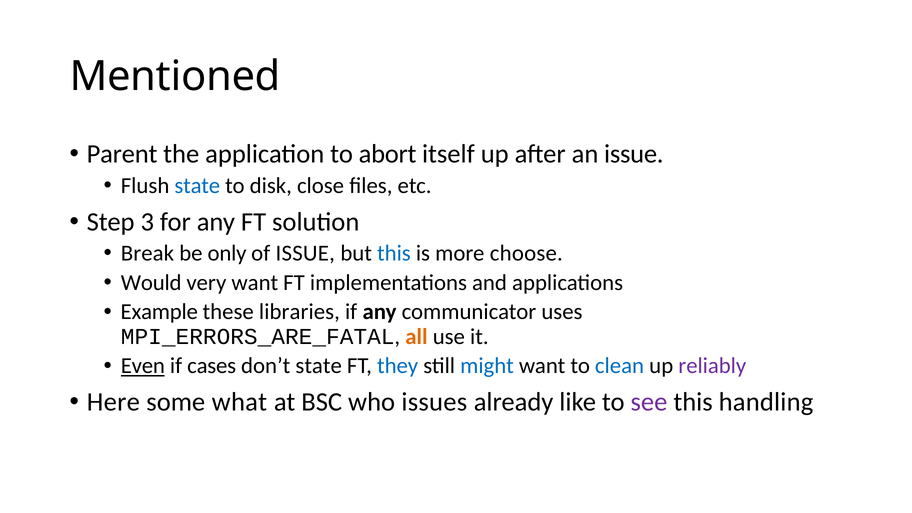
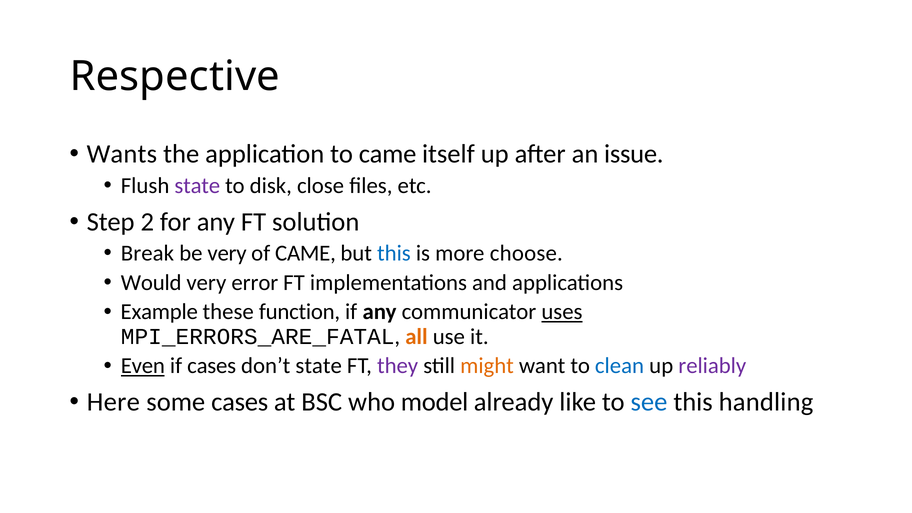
Mentioned: Mentioned -> Respective (175, 77)
Parent: Parent -> Wants (122, 154)
to abort: abort -> came (388, 154)
state colour: blue -> purple (197, 186)
3: 3 -> 2 (147, 222)
be only: only -> very (227, 253)
of ISSUE: ISSUE -> CAME (305, 253)
very want: want -> error (255, 283)
libraries: libraries -> function (300, 312)
uses underline: none -> present (562, 312)
they colour: blue -> purple (398, 366)
might colour: blue -> orange (487, 366)
some what: what -> cases (240, 402)
issues: issues -> model (435, 402)
see colour: purple -> blue (649, 402)
